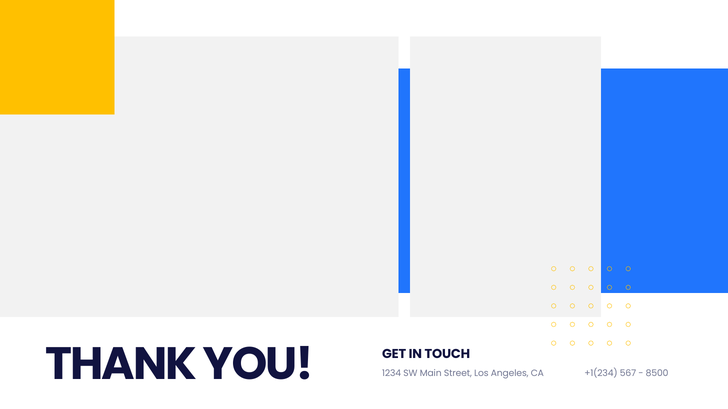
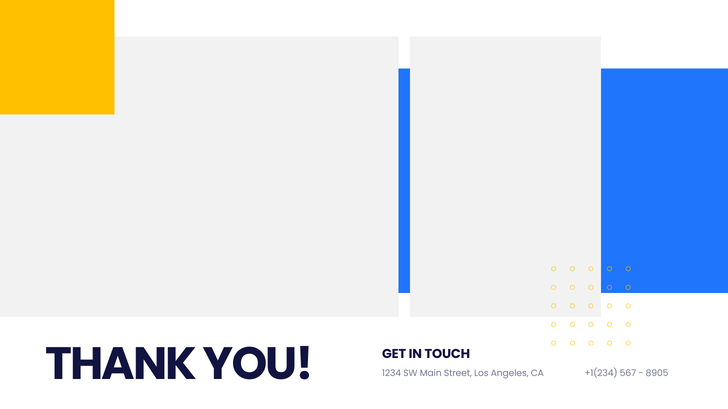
8500: 8500 -> 8905 (657, 374)
